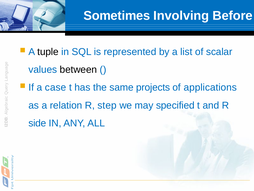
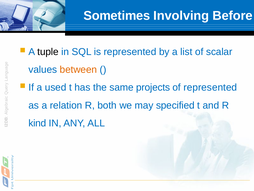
between colour: black -> orange (78, 69)
case: case -> used (56, 87)
of applications: applications -> represented (210, 87)
step: step -> both (107, 105)
side: side -> kind (37, 123)
